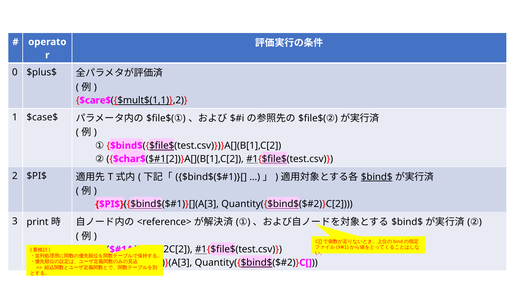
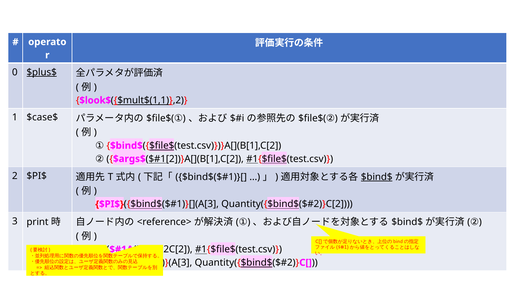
$plus$ underline: none -> present (42, 72)
$care$: $care$ -> $look$ (95, 100)
$char$: $char$ -> $args$ (129, 159)
